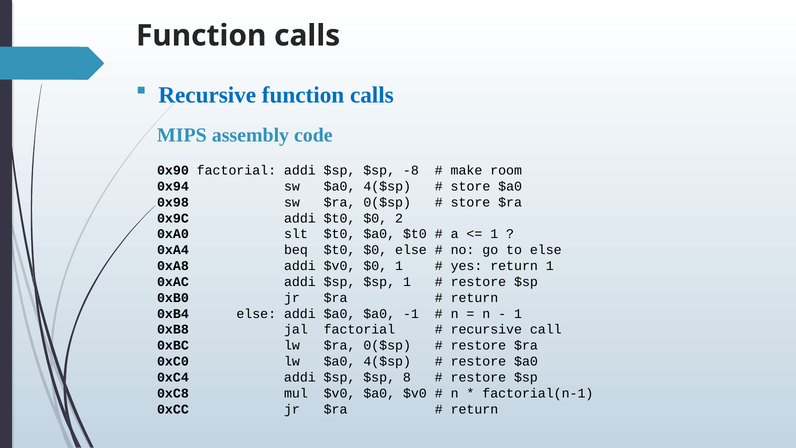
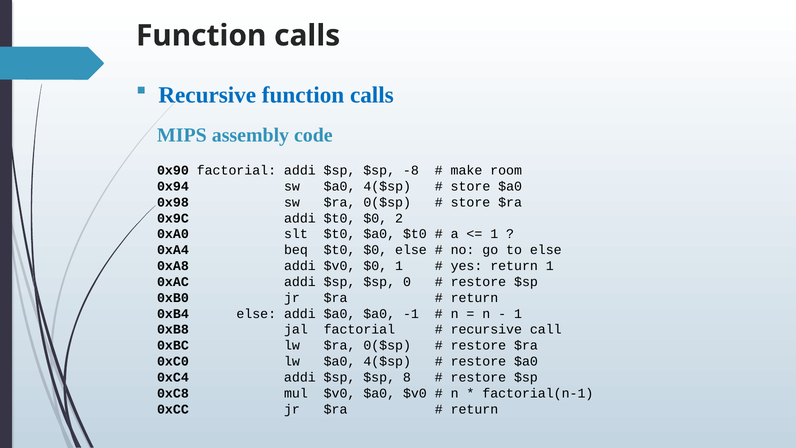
$sp 1: 1 -> 0 (407, 282)
